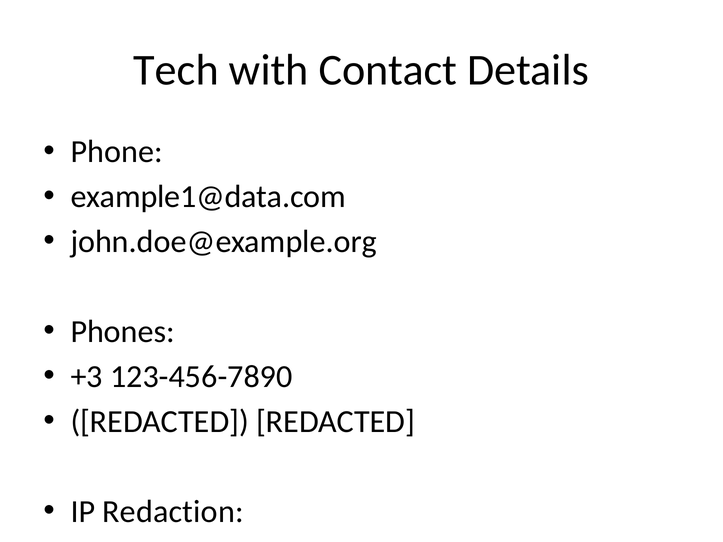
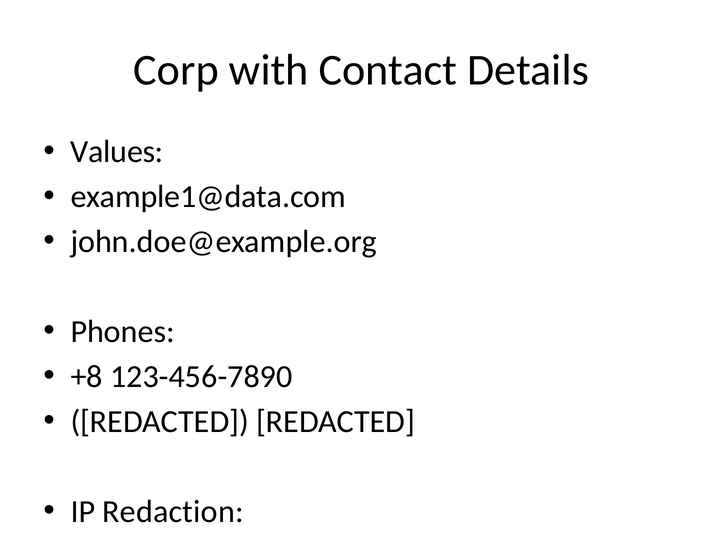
Tech: Tech -> Corp (176, 70)
Phone: Phone -> Values (117, 152)
+3: +3 -> +8 (87, 377)
